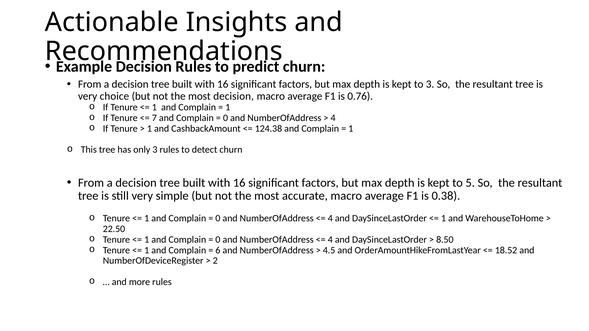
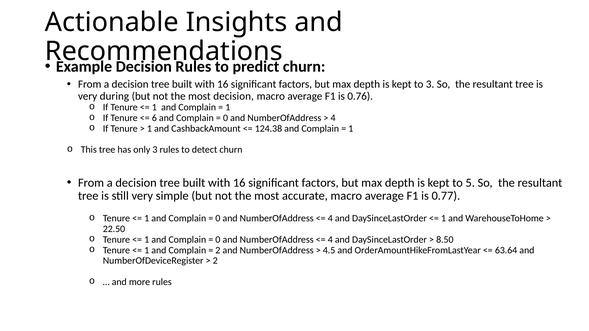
choice: choice -> during (114, 96)
7: 7 -> 6 (154, 118)
0.38: 0.38 -> 0.77 (446, 196)
6: 6 -> 2 (218, 250)
18.52: 18.52 -> 63.64 (506, 250)
